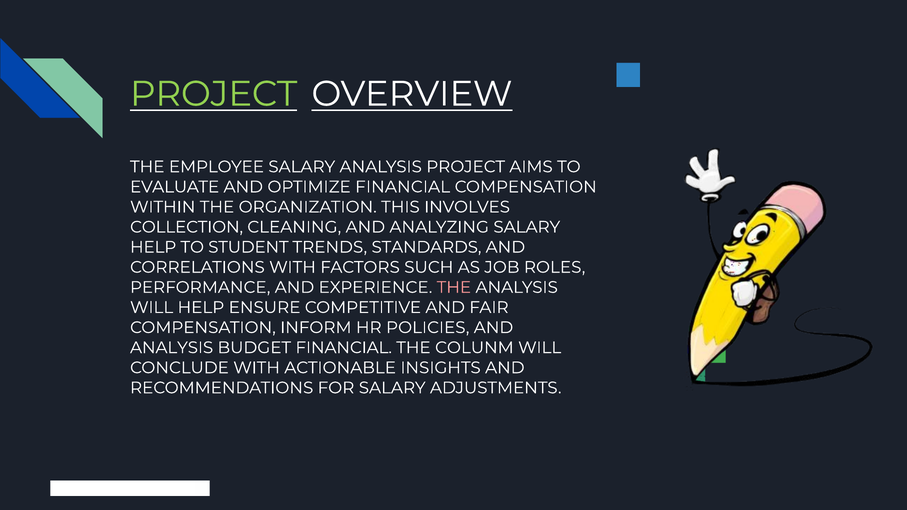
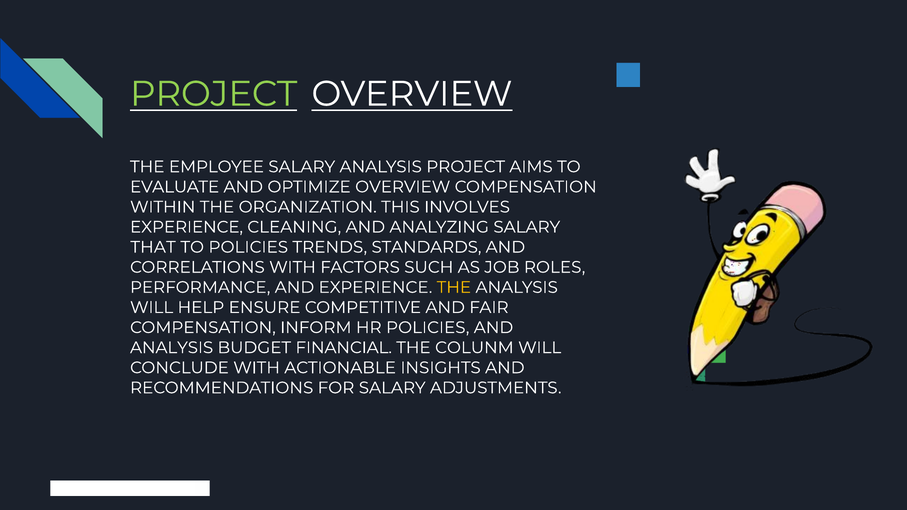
OPTIMIZE FINANCIAL: FINANCIAL -> OVERVIEW (403, 187)
COLLECTION: COLLECTION -> EXPERIENCE (187, 227)
HELP: HELP -> THAT (153, 247)
TO STUDENT: STUDENT -> POLICIES (248, 247)
THE colour: pink -> yellow (454, 287)
